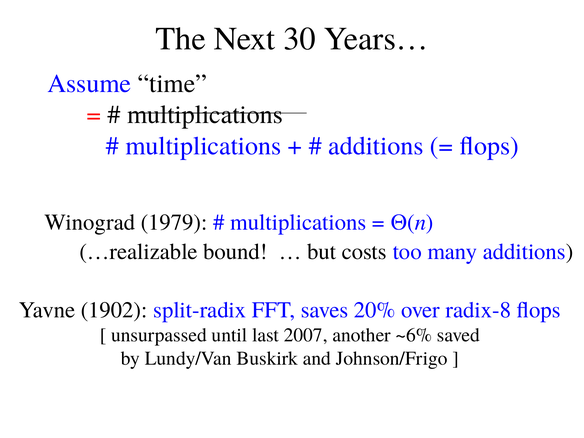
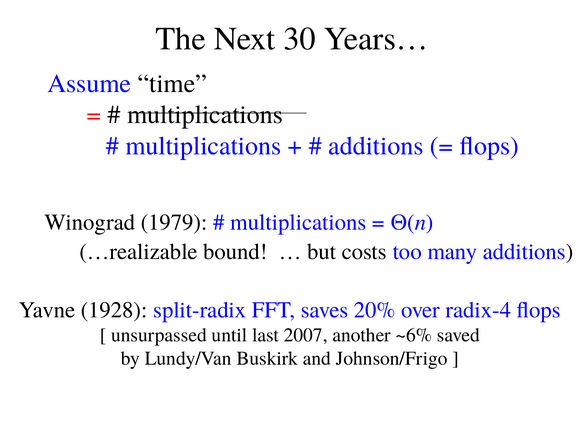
1902: 1902 -> 1928 (114, 310)
radix-8: radix-8 -> radix-4 (478, 310)
